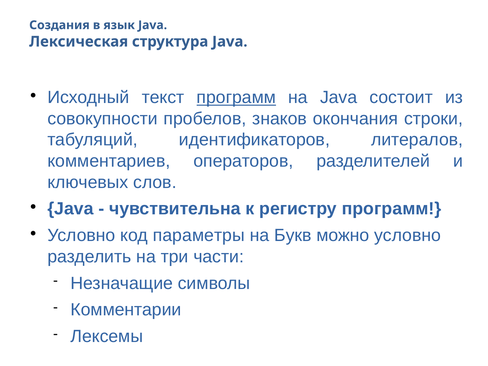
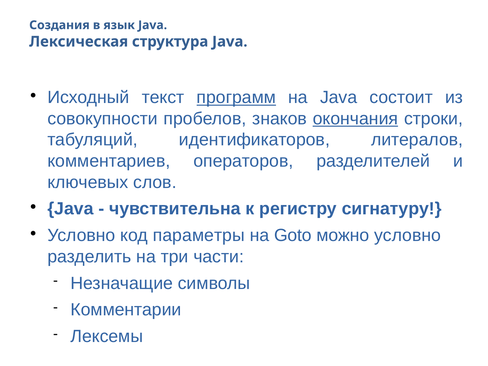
окончания underline: none -> present (355, 119)
регистру программ: программ -> сигнатуру (392, 209)
Букв: Букв -> Goto (293, 235)
